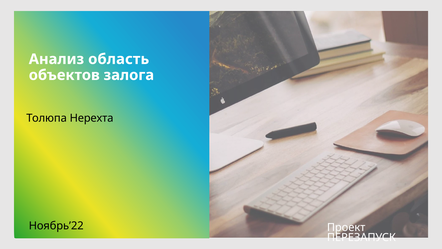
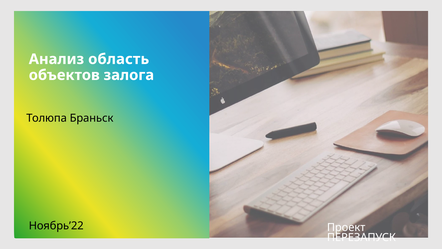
Нерехта: Нерехта -> Браньск (92, 118)
